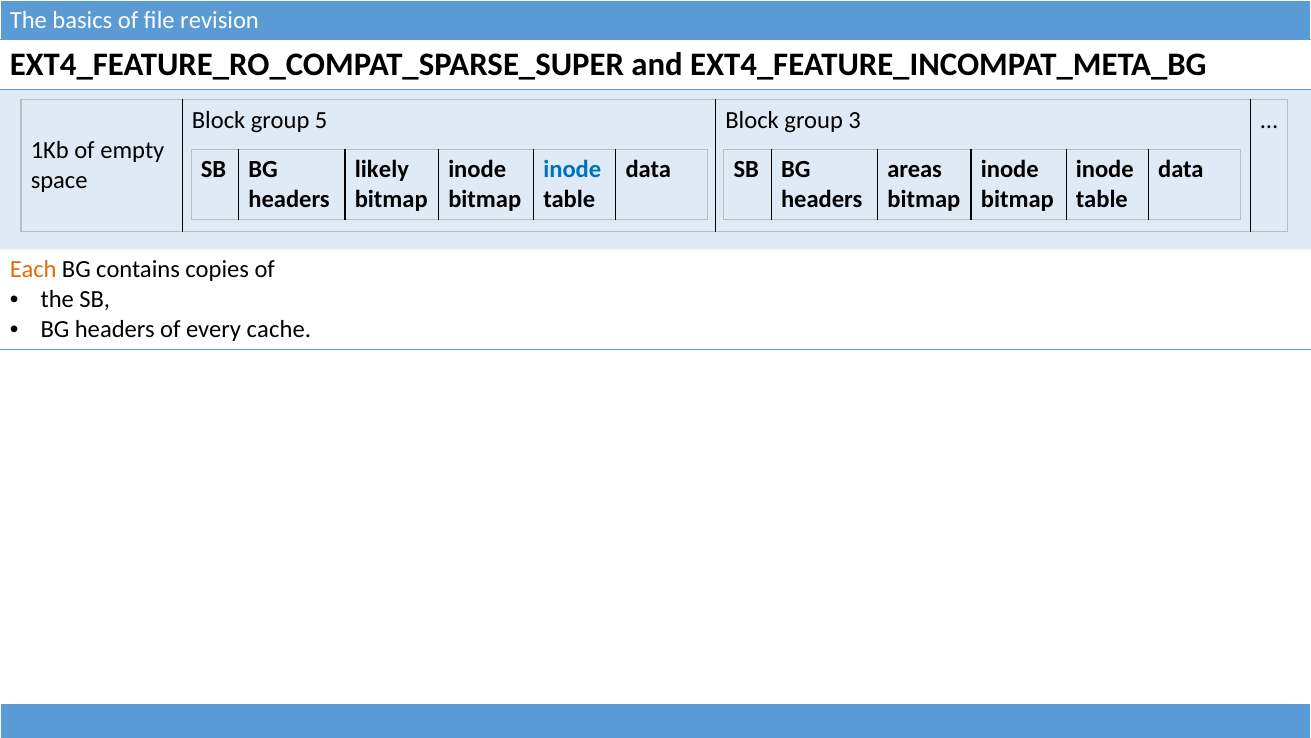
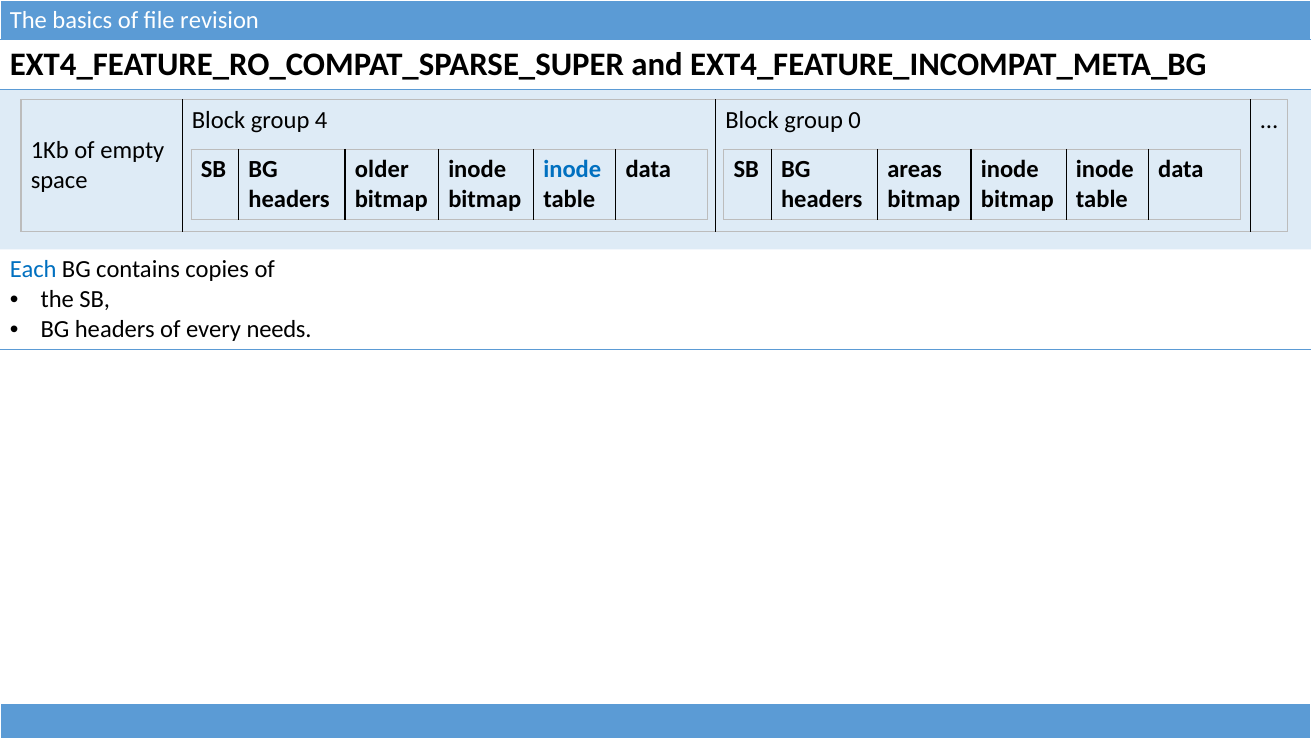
5: 5 -> 4 (321, 120)
3: 3 -> 0 (855, 120)
likely: likely -> older (382, 170)
Each colour: orange -> blue (33, 269)
cache: cache -> needs (279, 329)
